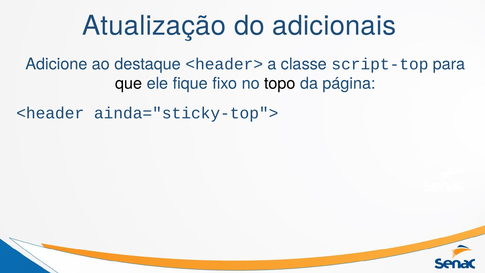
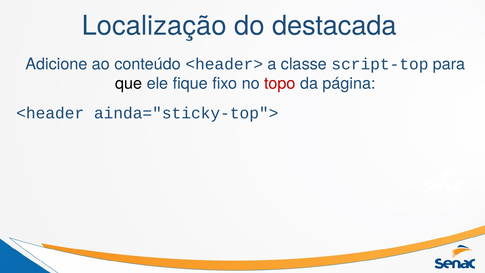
Atualização: Atualização -> Localização (154, 26)
adicionais: adicionais -> destacada (334, 26)
destaque: destaque -> conteúdo (148, 64)
topo colour: black -> red (280, 83)
